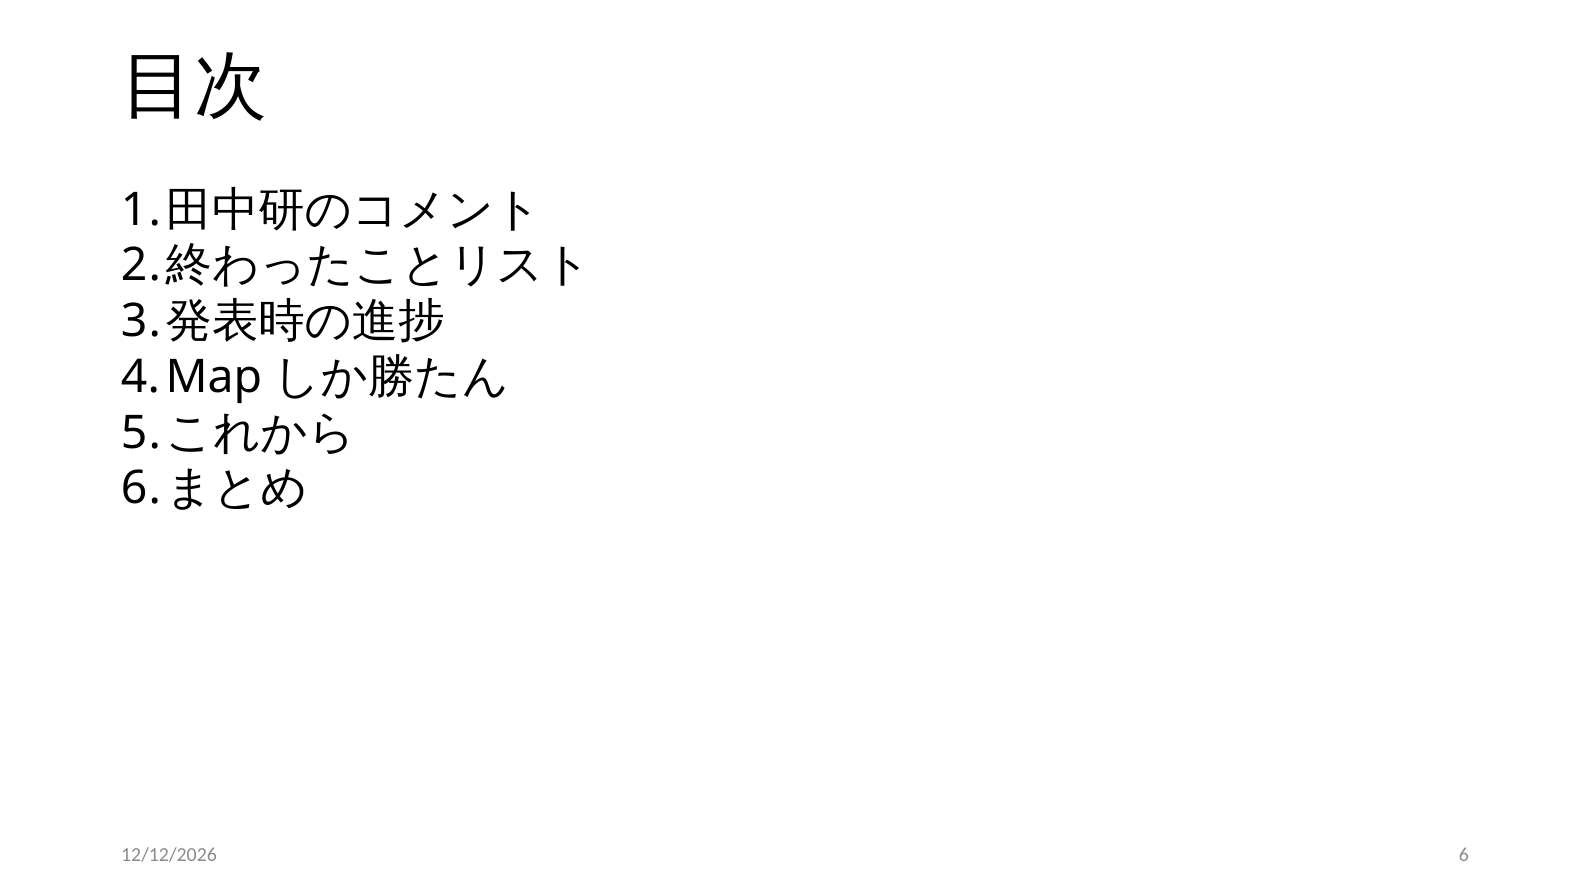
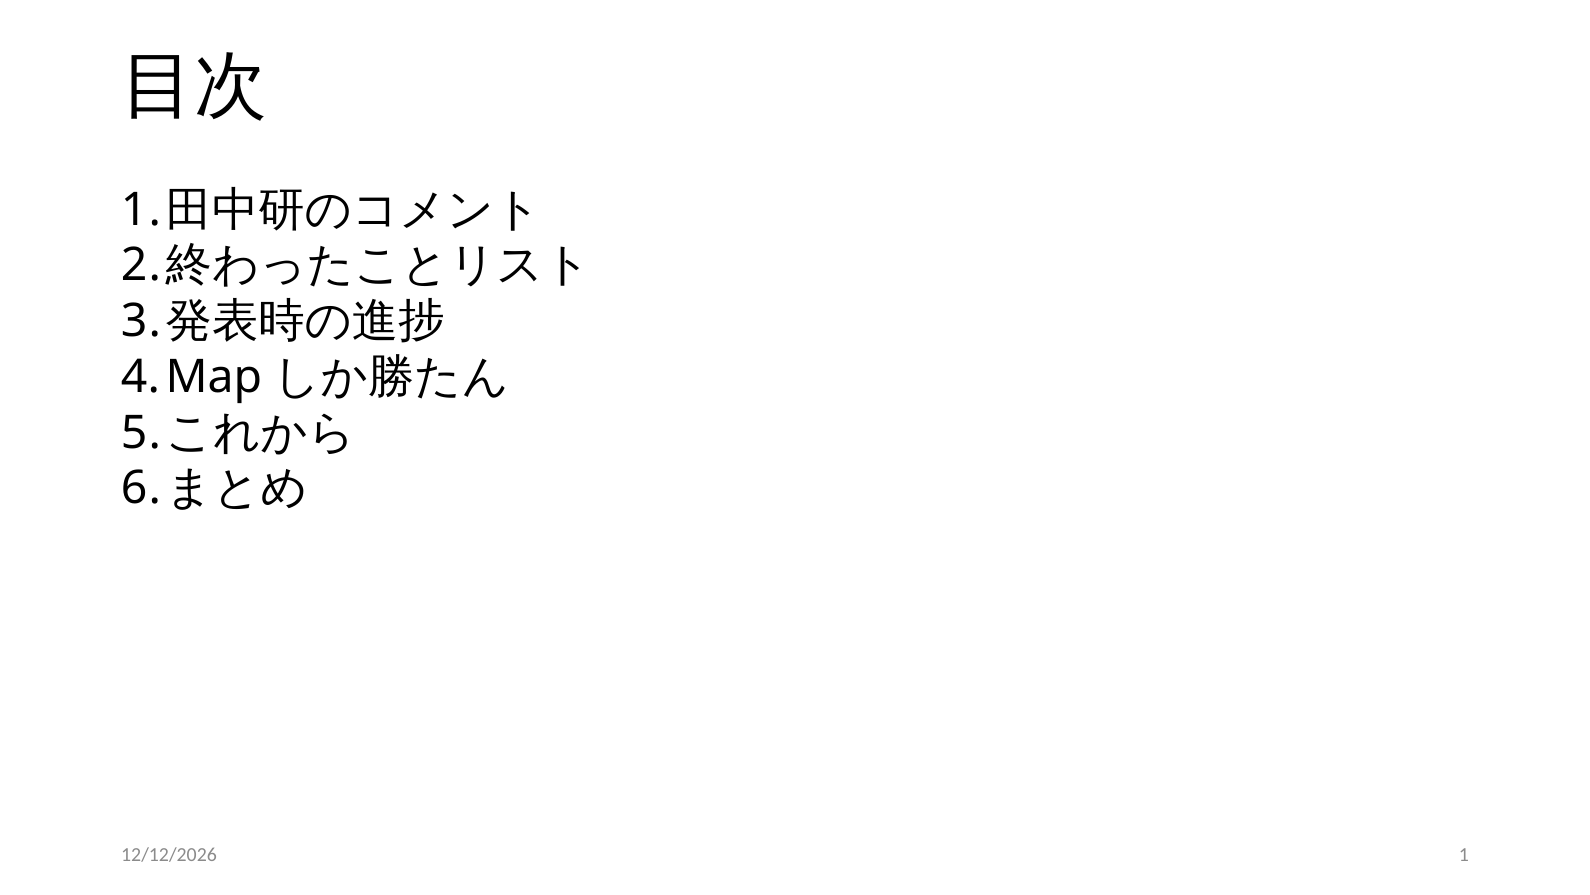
6: 6 -> 1 (1464, 854)
